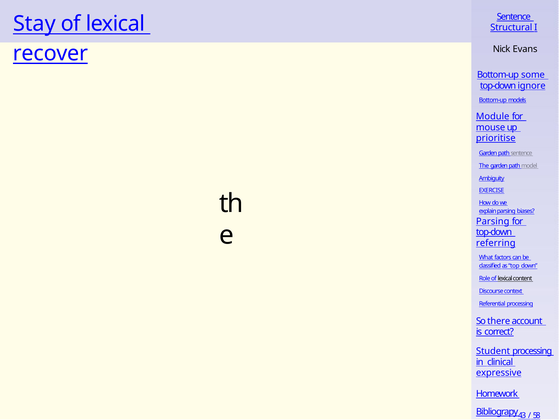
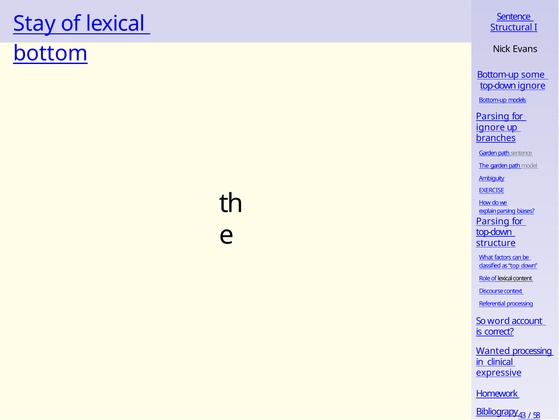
recover: recover -> bottom (50, 53)
Module: Module -> Parsing (493, 116)
mouse: mouse -> ignore (490, 127)
prioritise: prioritise -> branches (496, 138)
referring: referring -> structure (496, 243)
there: there -> word (499, 321)
Student: Student -> Wanted (493, 351)
